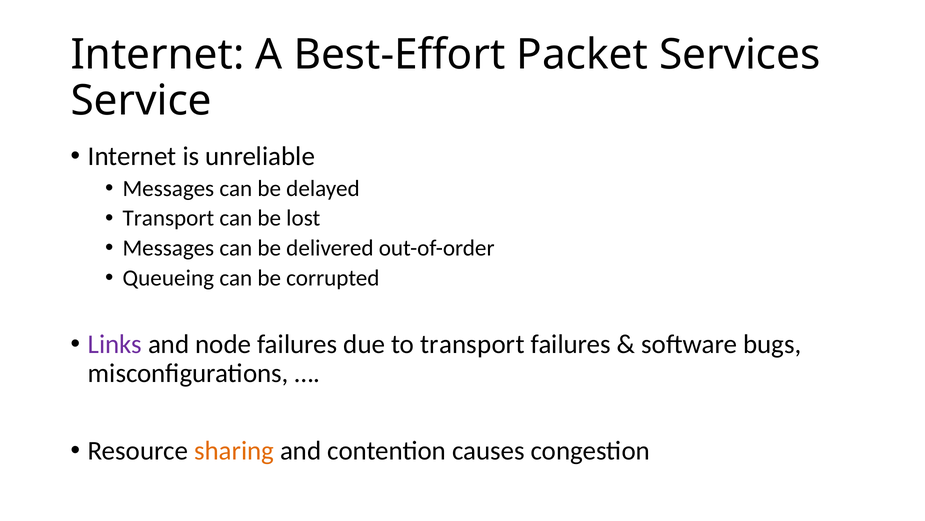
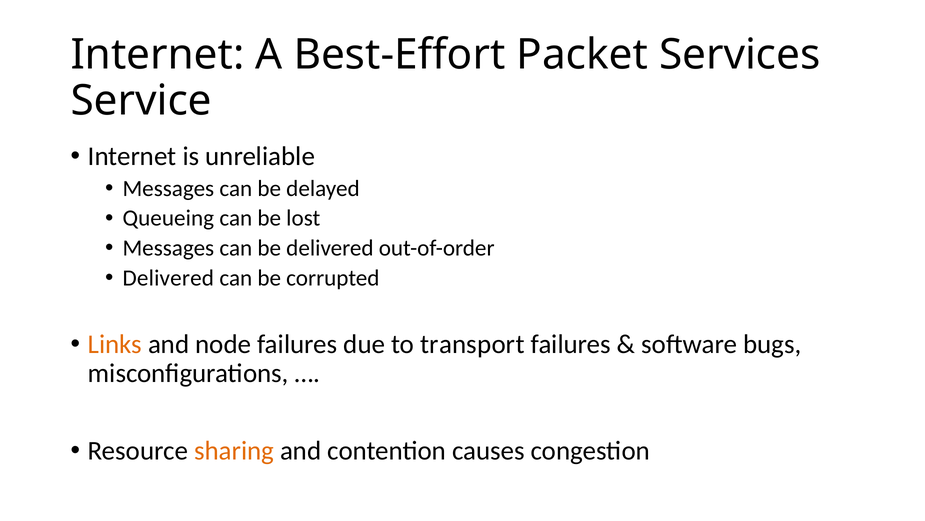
Transport: Transport -> Queueing (168, 218)
Queueing: Queueing -> Delivered (168, 278)
Links colour: purple -> orange (115, 344)
